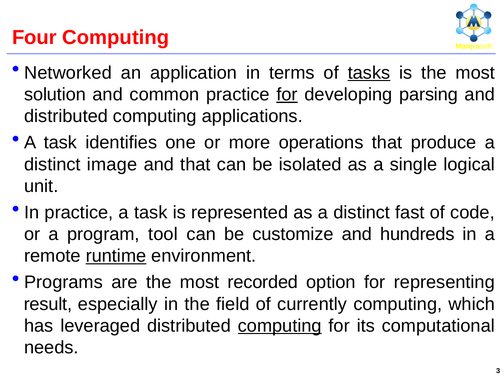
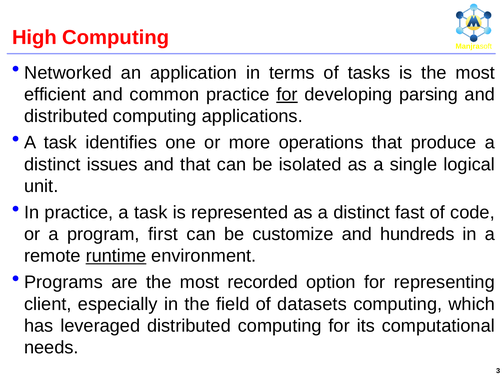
Four: Four -> High (34, 37)
tasks underline: present -> none (369, 73)
solution: solution -> efficient (55, 95)
image: image -> issues (112, 164)
tool: tool -> first (163, 234)
result: result -> client (48, 304)
currently: currently -> datasets (312, 304)
computing underline: present -> none (280, 326)
